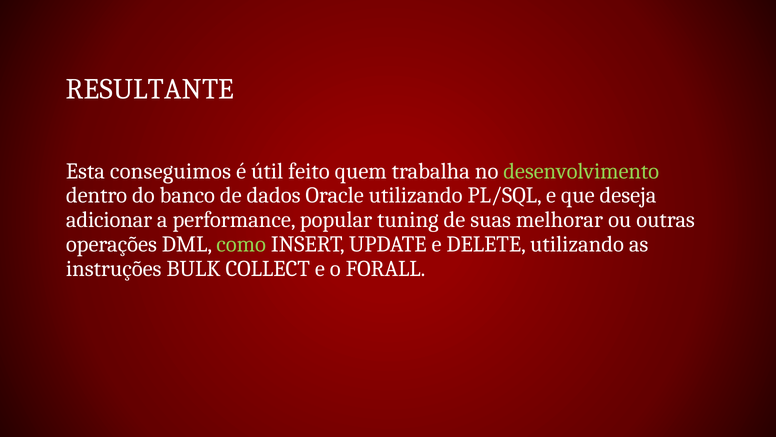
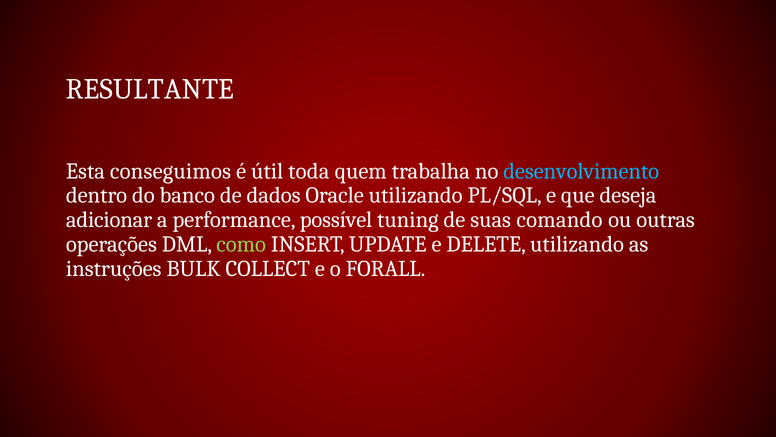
feito: feito -> toda (309, 171)
desenvolvimento colour: light green -> light blue (581, 171)
popular: popular -> possível (336, 220)
melhorar: melhorar -> comando (559, 220)
